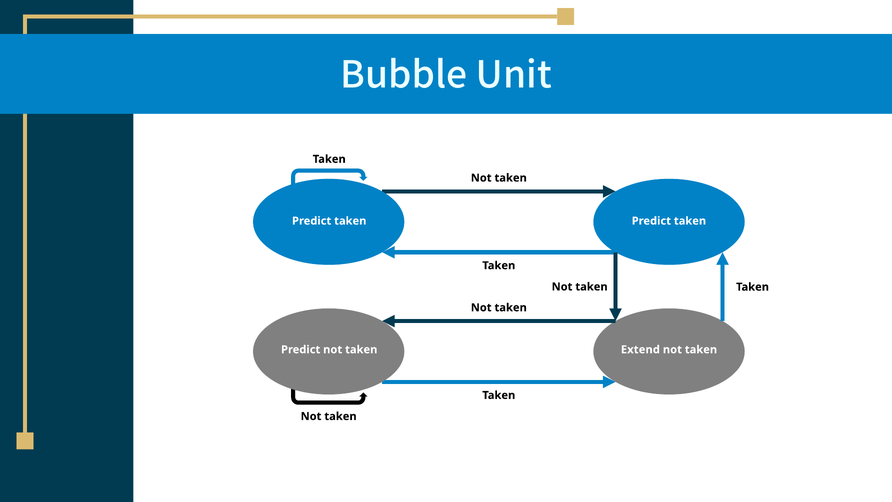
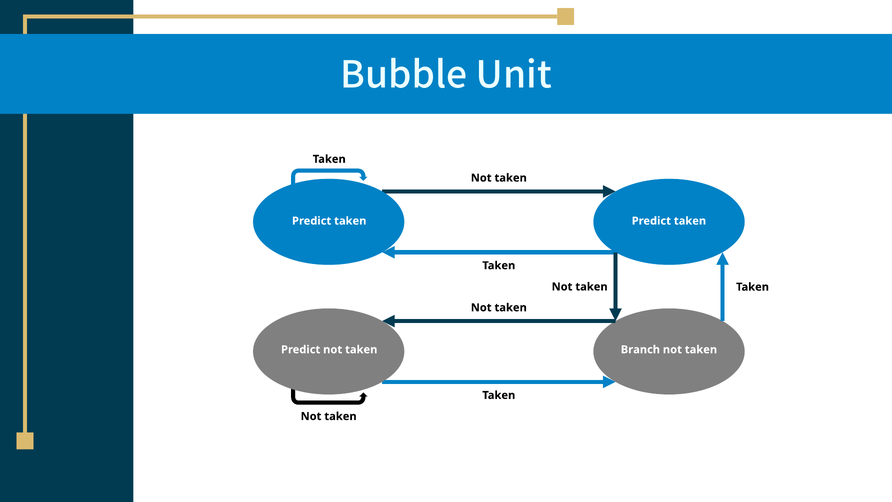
Extend: Extend -> Branch (640, 349)
